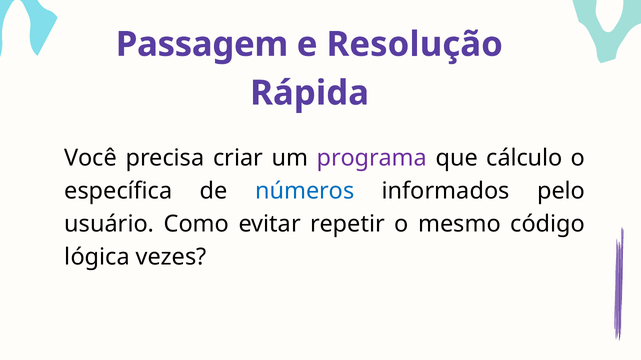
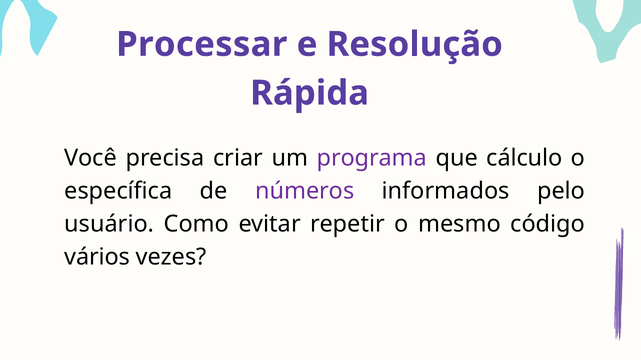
Passagem: Passagem -> Processar (202, 44)
números colour: blue -> purple (305, 191)
lógica: lógica -> vários (97, 257)
